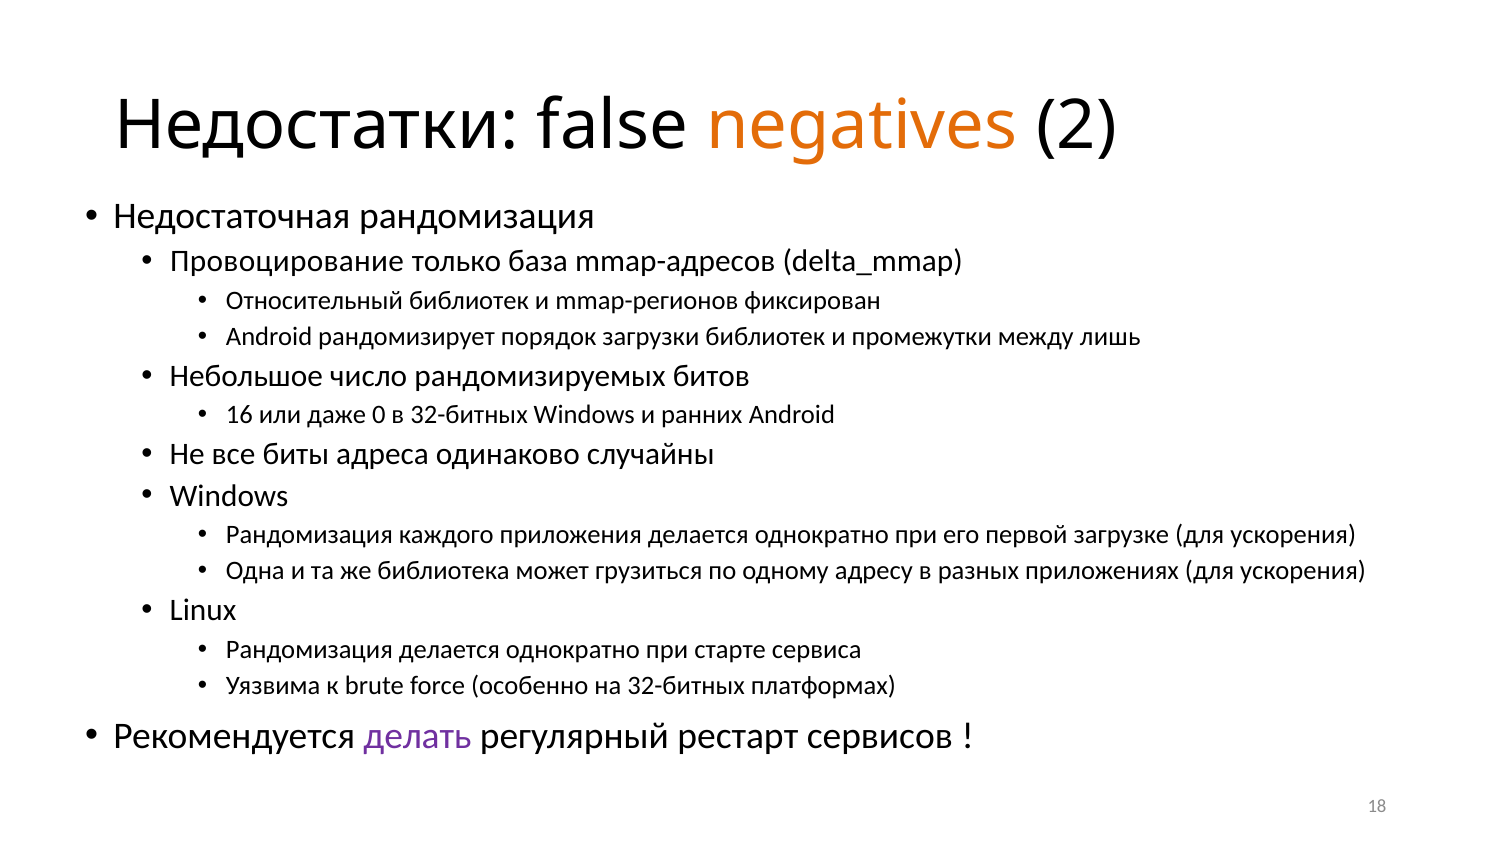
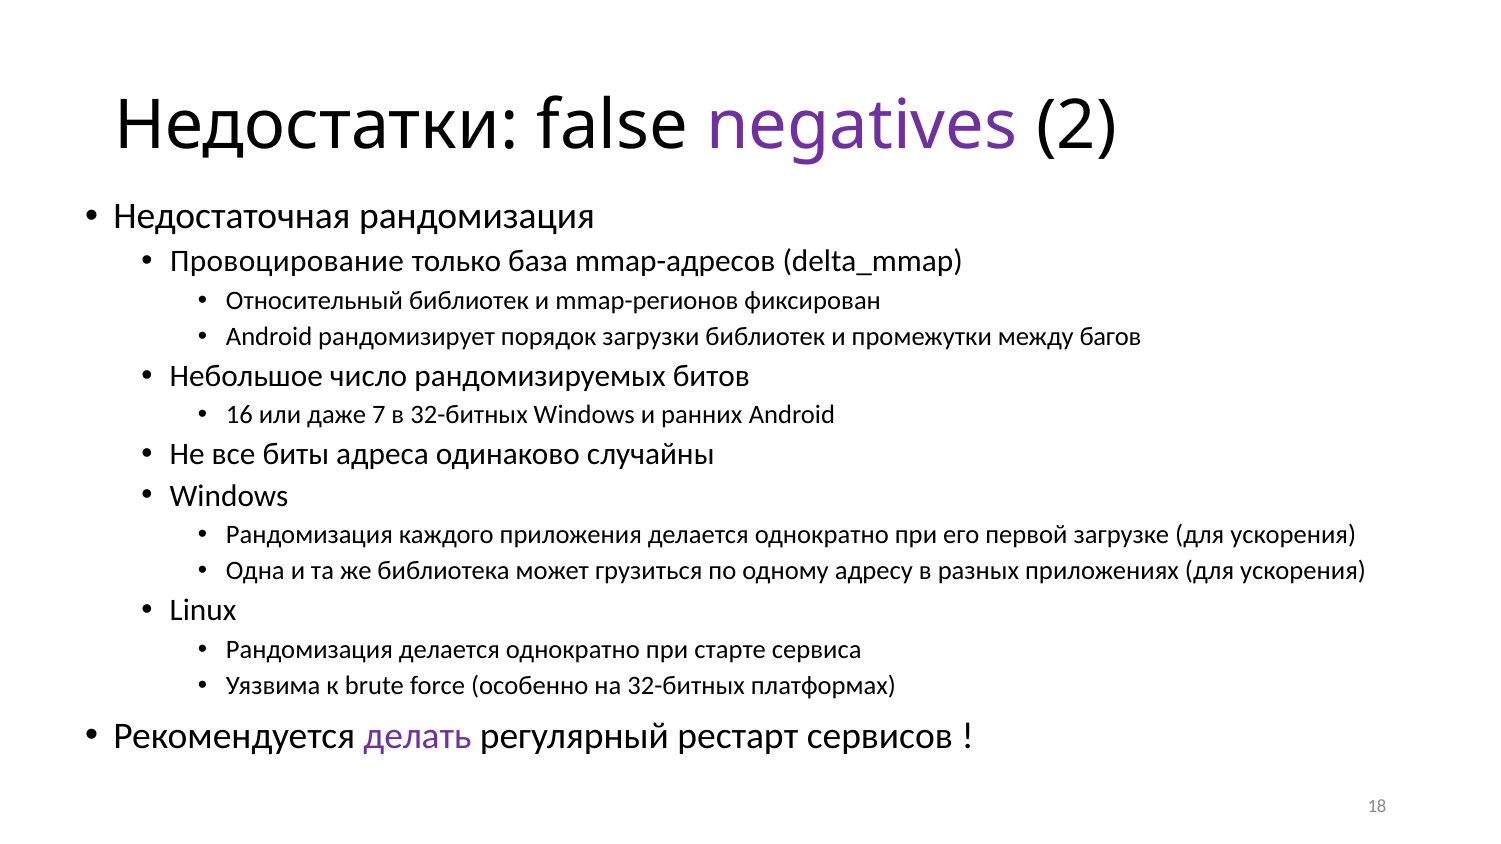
negatives colour: orange -> purple (862, 126)
лишь: лишь -> багов (1110, 337)
0: 0 -> 7 (379, 415)
